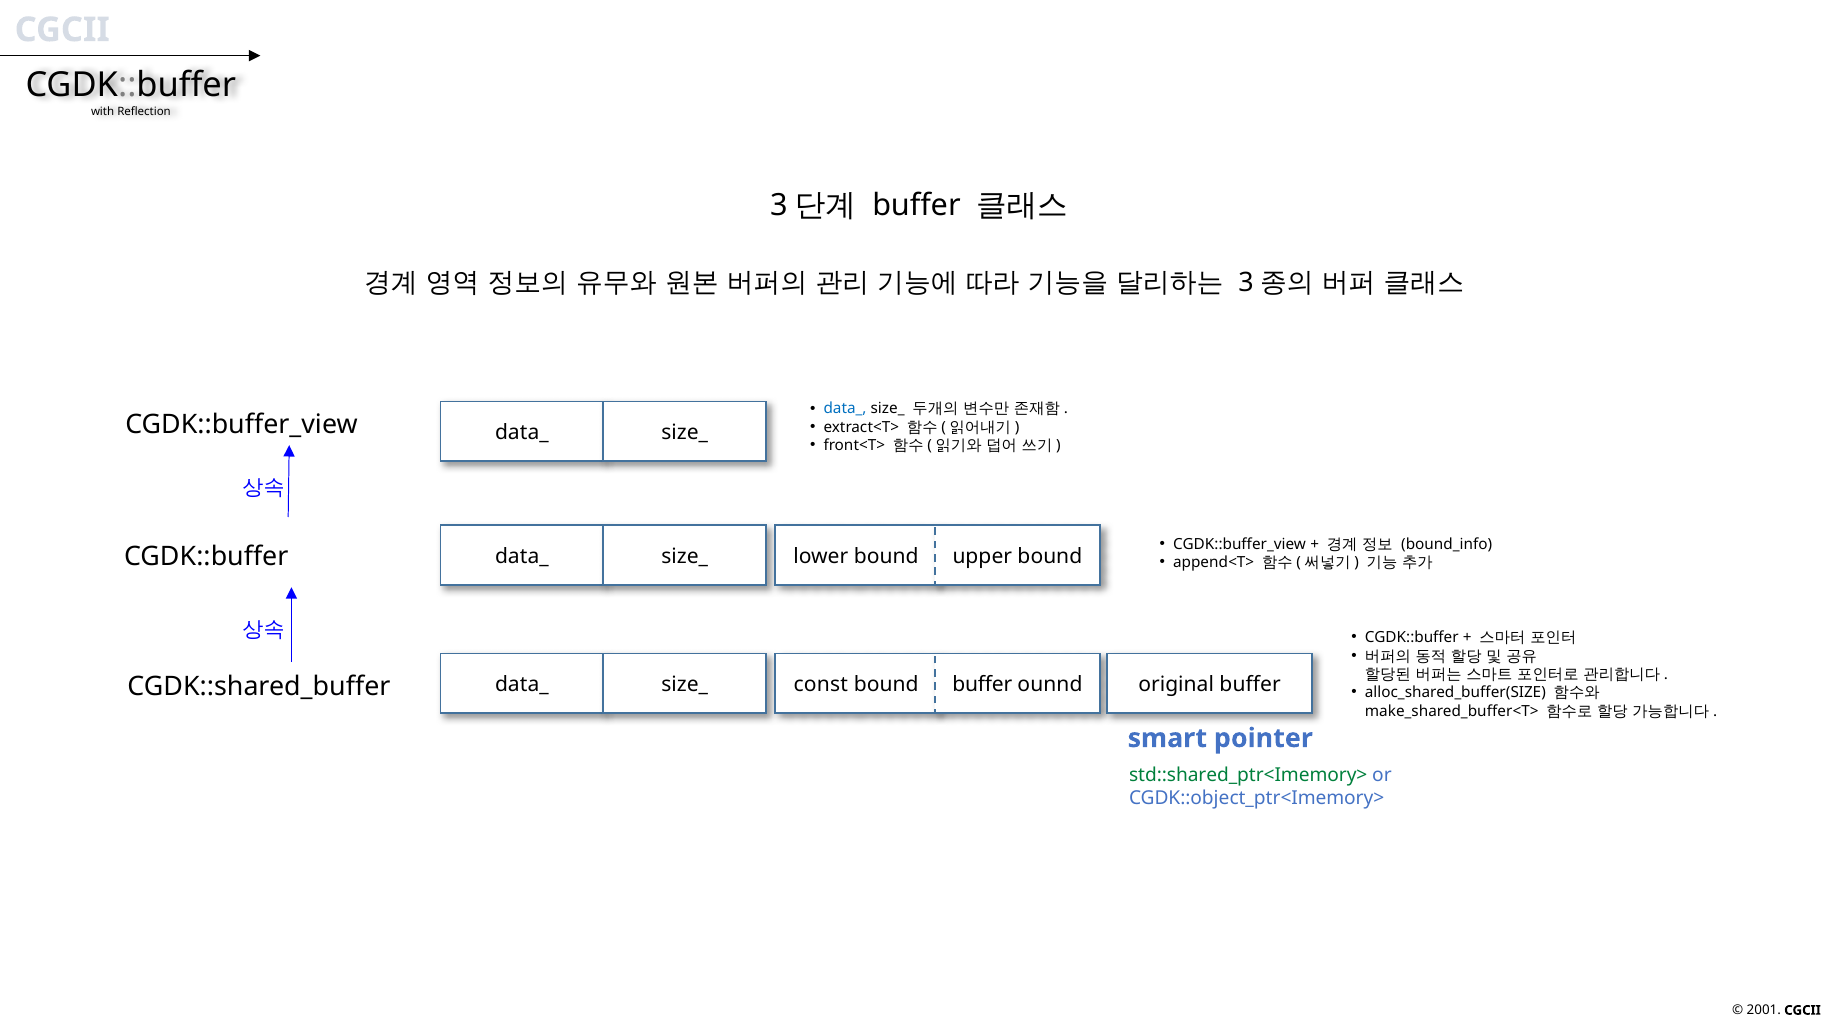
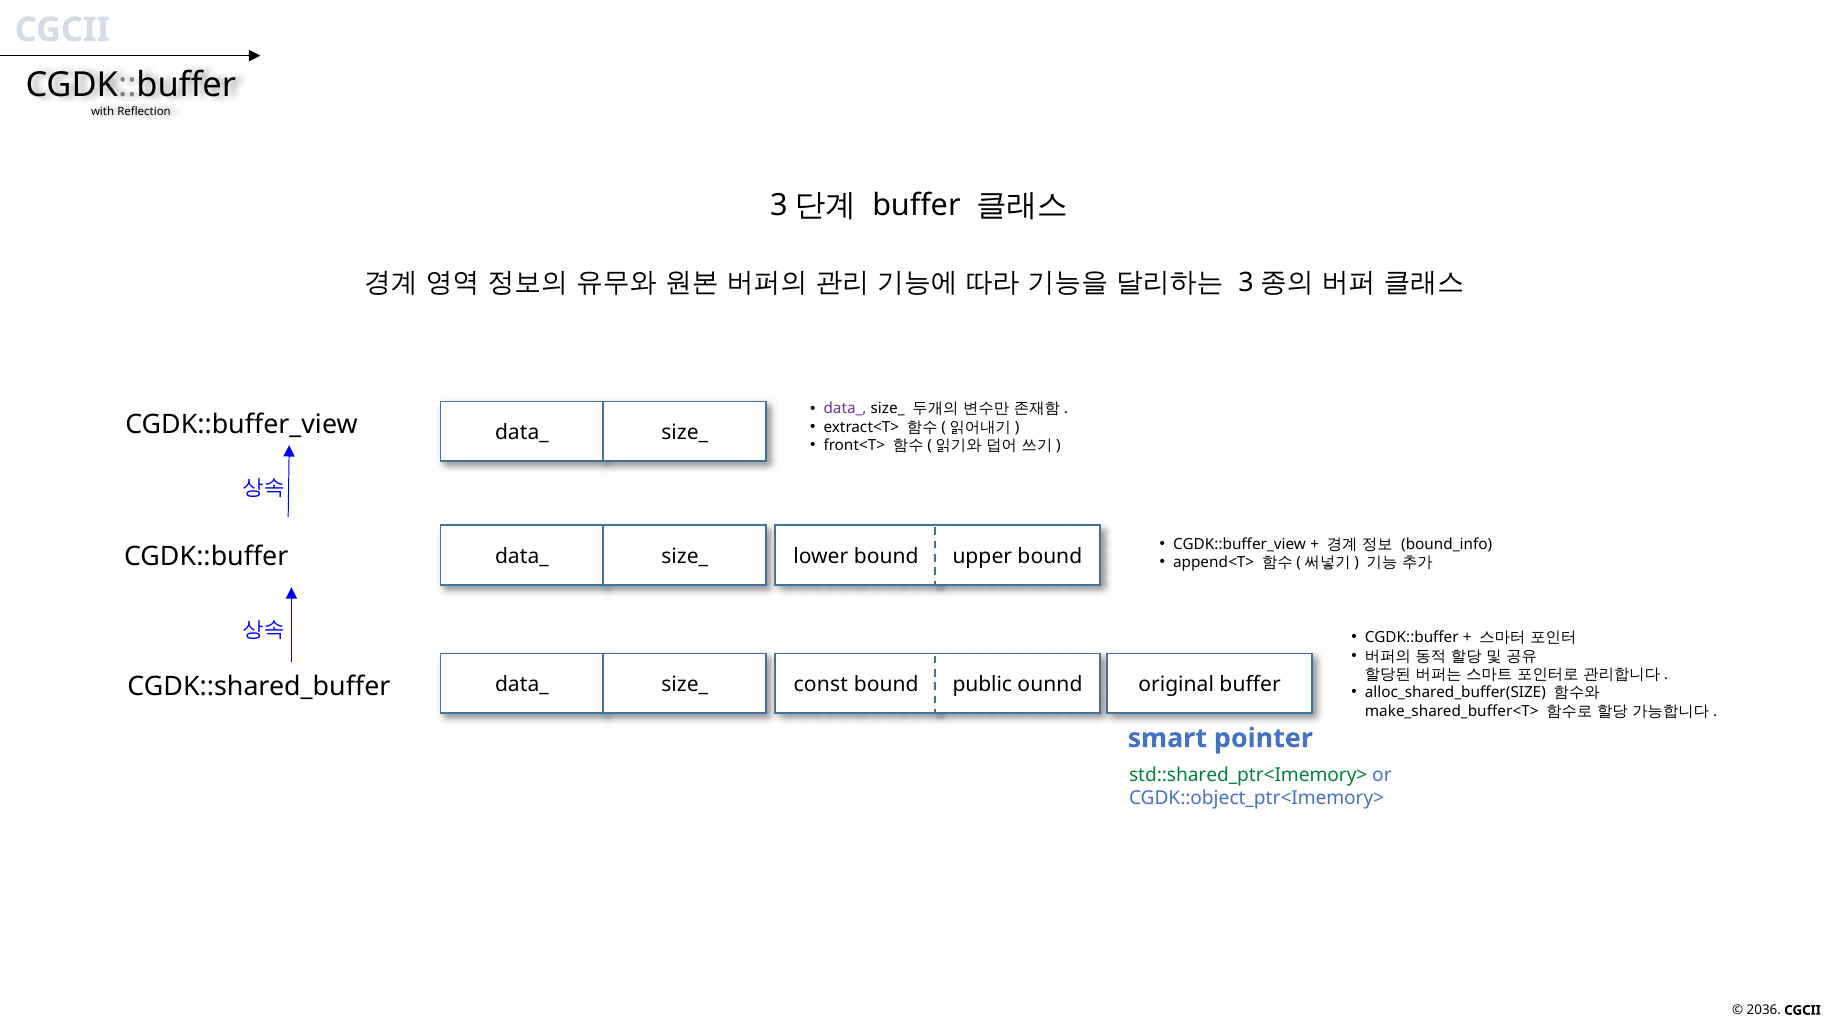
data_ colour: blue -> purple (845, 409)
bound buffer: buffer -> public (982, 685)
2001: 2001 -> 2036 (1764, 1010)
